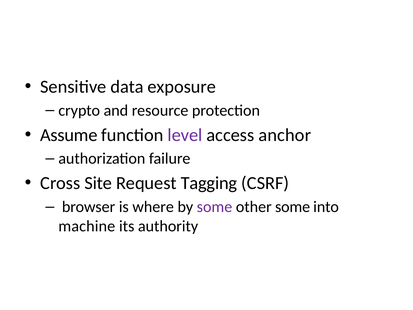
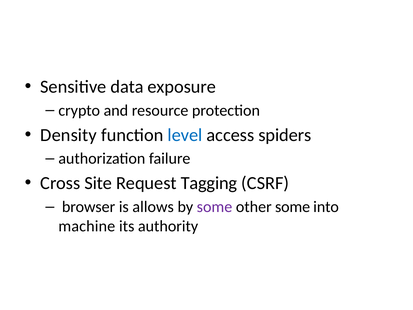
Assume: Assume -> Density (69, 135)
level colour: purple -> blue (185, 135)
anchor: anchor -> spiders (285, 135)
where: where -> allows (153, 207)
